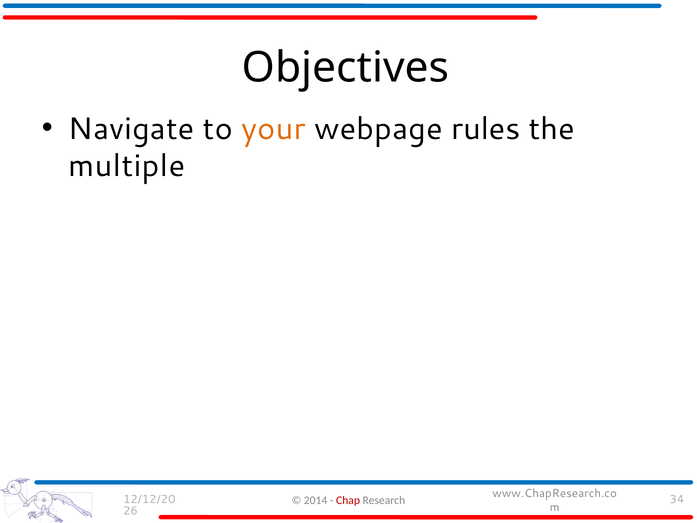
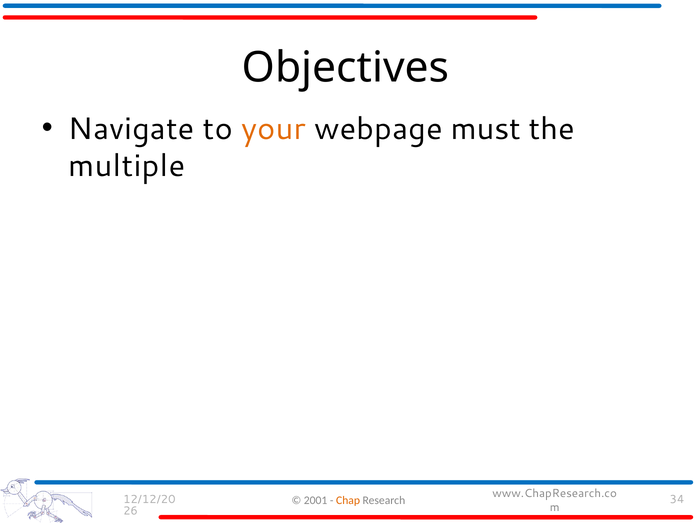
rules: rules -> must (486, 129)
2014: 2014 -> 2001 (316, 500)
Chap colour: red -> orange (348, 500)
